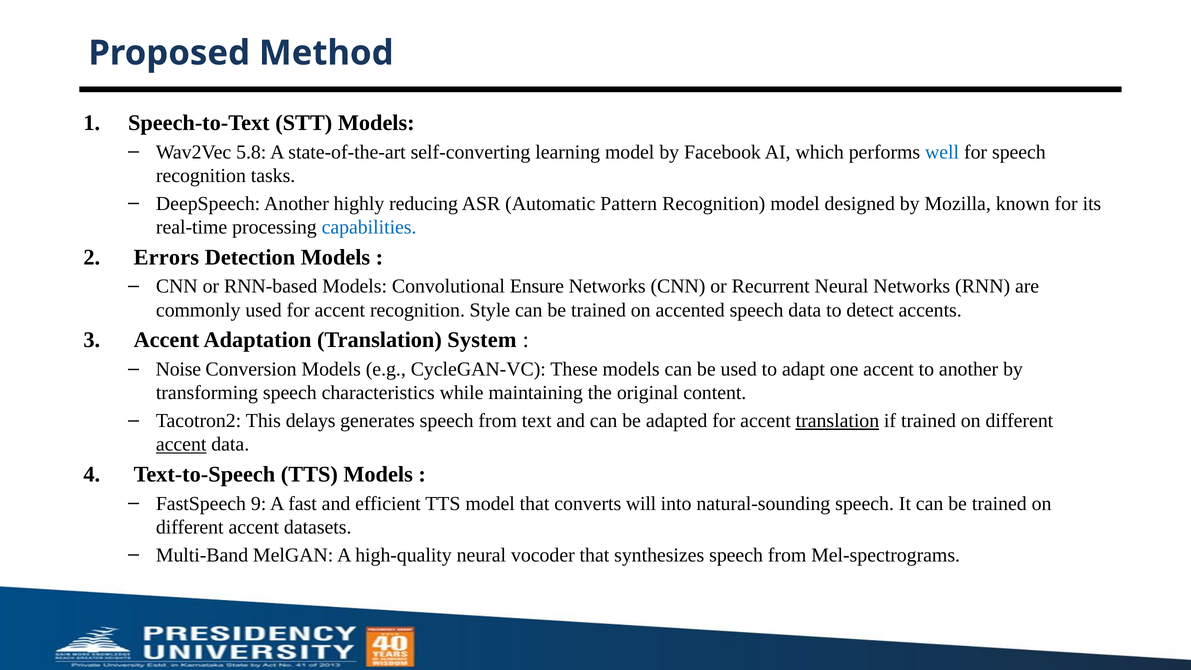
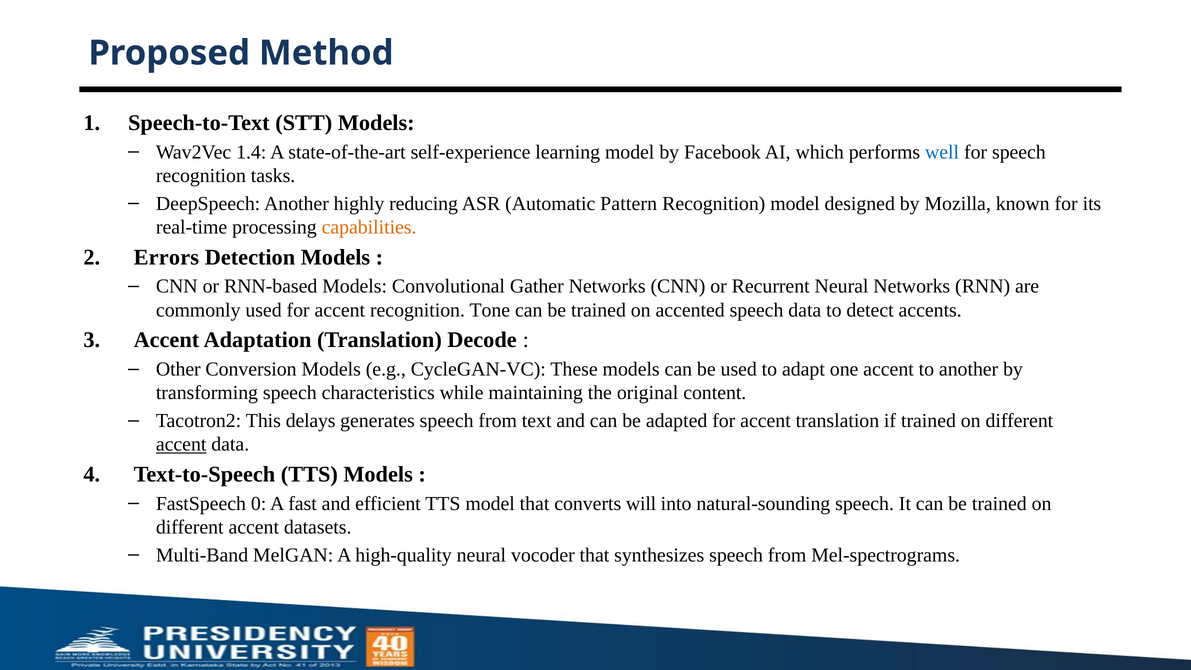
5.8: 5.8 -> 1.4 (251, 152)
self-converting: self-converting -> self-experience (471, 152)
capabilities colour: blue -> orange (369, 227)
Ensure: Ensure -> Gather (537, 286)
Style: Style -> Tone (490, 310)
System: System -> Decode (482, 340)
Noise: Noise -> Other (178, 369)
translation underline: present -> none (837, 421)
9: 9 -> 0 (259, 503)
